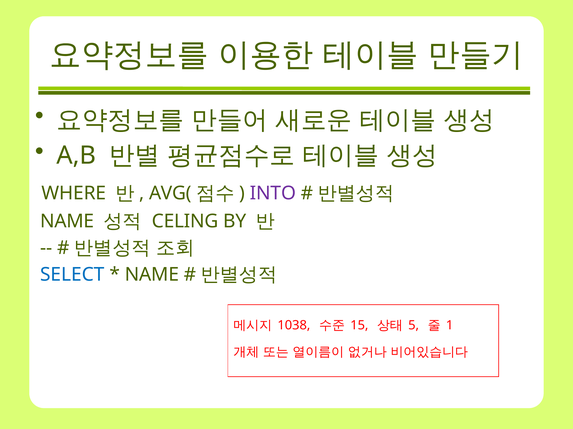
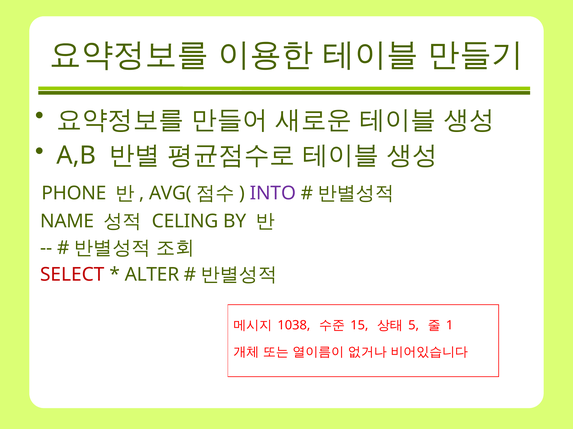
WHERE: WHERE -> PHONE (74, 194)
SELECT colour: blue -> red (72, 275)
NAME: NAME -> ALTER (152, 275)
